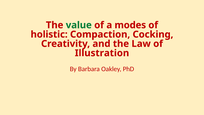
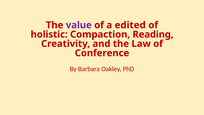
value colour: green -> purple (79, 25)
modes: modes -> edited (130, 25)
Cocking: Cocking -> Reading (153, 34)
Illustration: Illustration -> Conference (102, 53)
